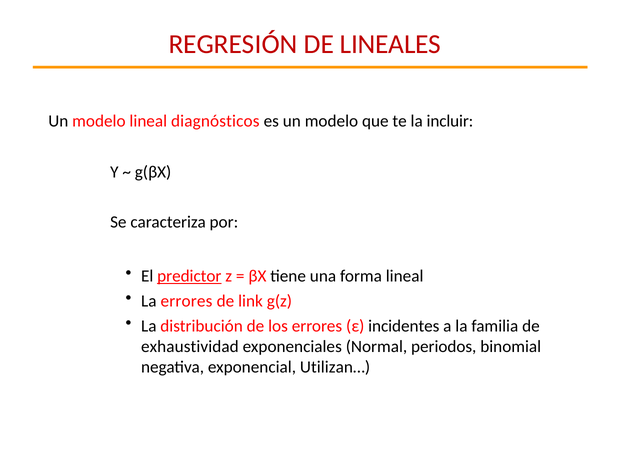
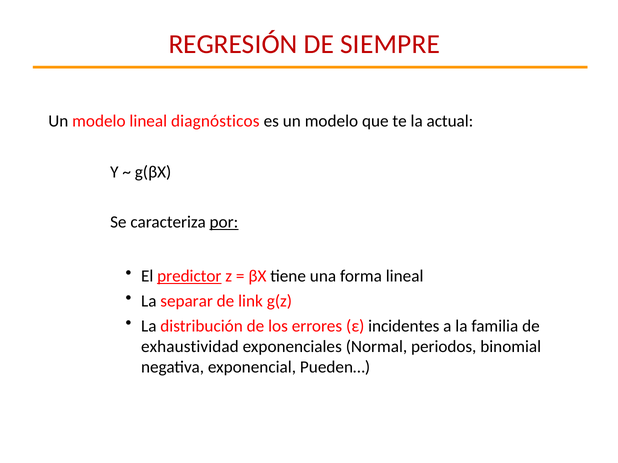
LINEALES: LINEALES -> SIEMPRE (390, 44)
incluir: incluir -> actual (450, 121)
por underline: none -> present (224, 222)
La errores: errores -> separar (187, 301)
Utilizan…: Utilizan… -> Pueden… (335, 367)
